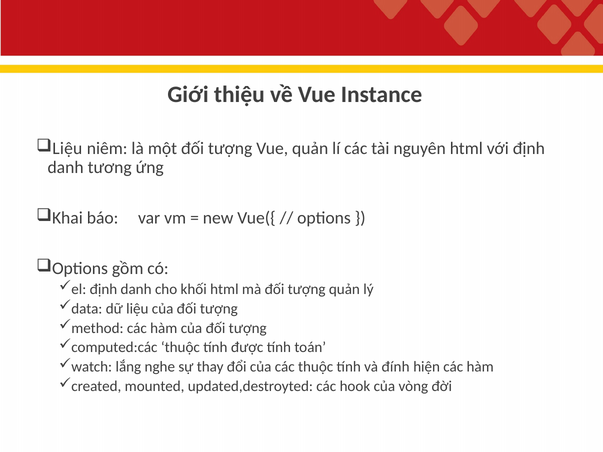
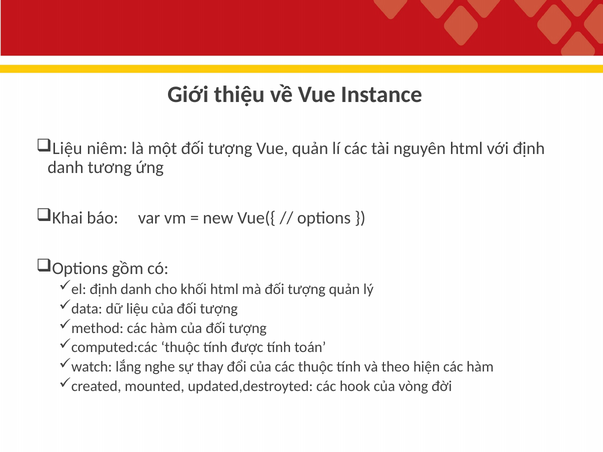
đính: đính -> theo (396, 367)
